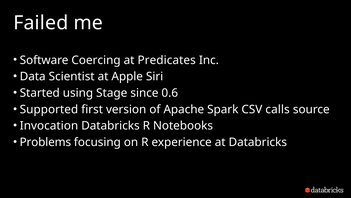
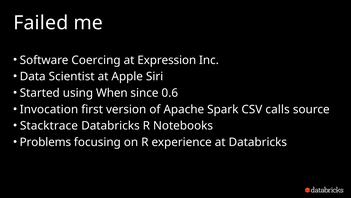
Predicates: Predicates -> Expression (167, 60)
Stage: Stage -> When (112, 93)
Supported: Supported -> Invocation (49, 109)
Invocation: Invocation -> Stacktrace (49, 125)
